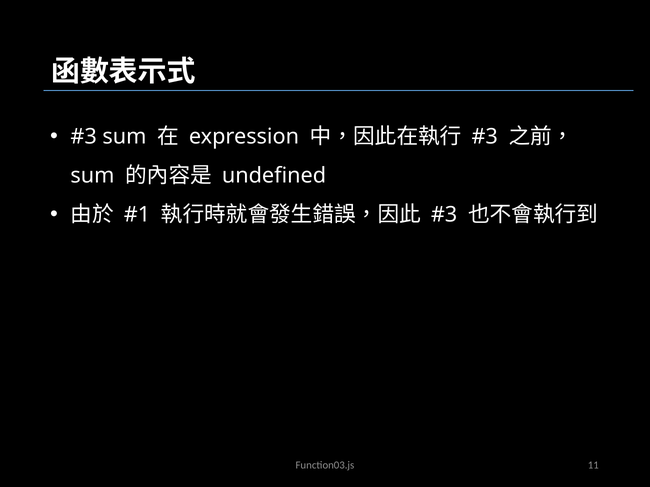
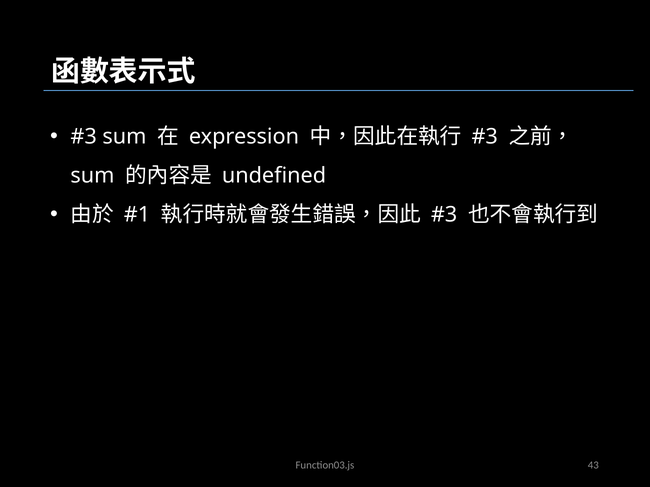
11: 11 -> 43 (593, 465)
